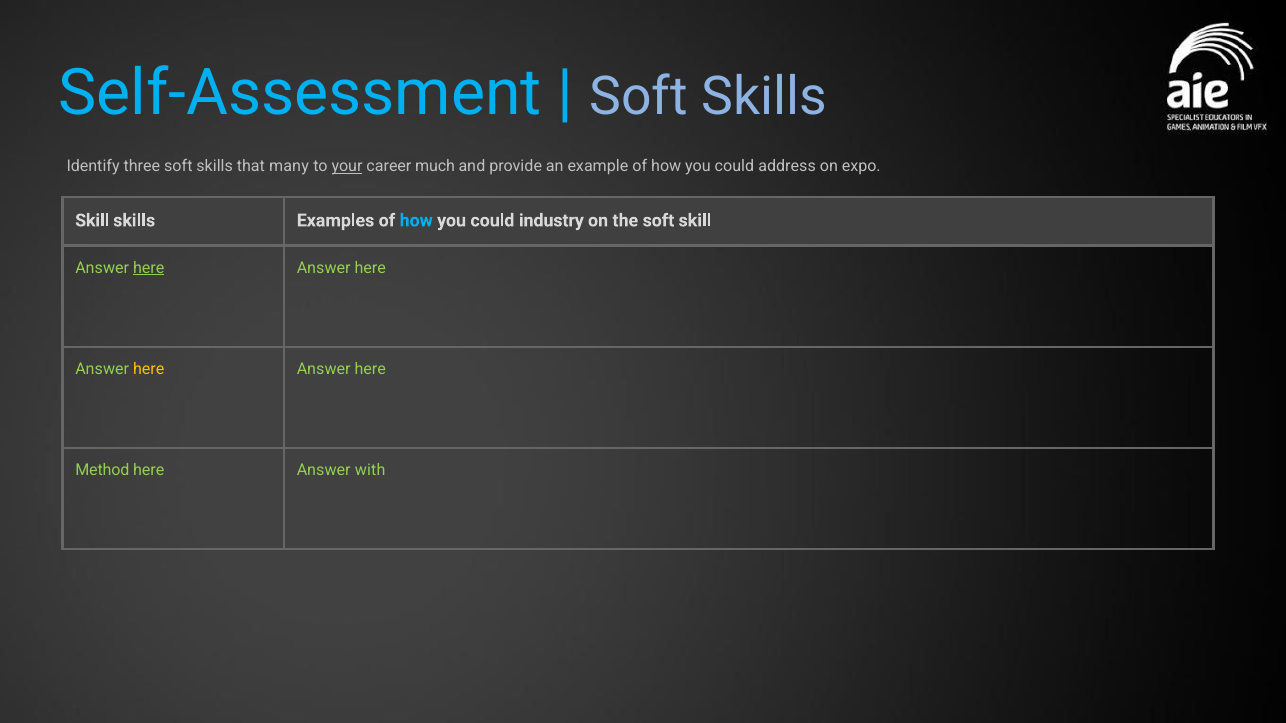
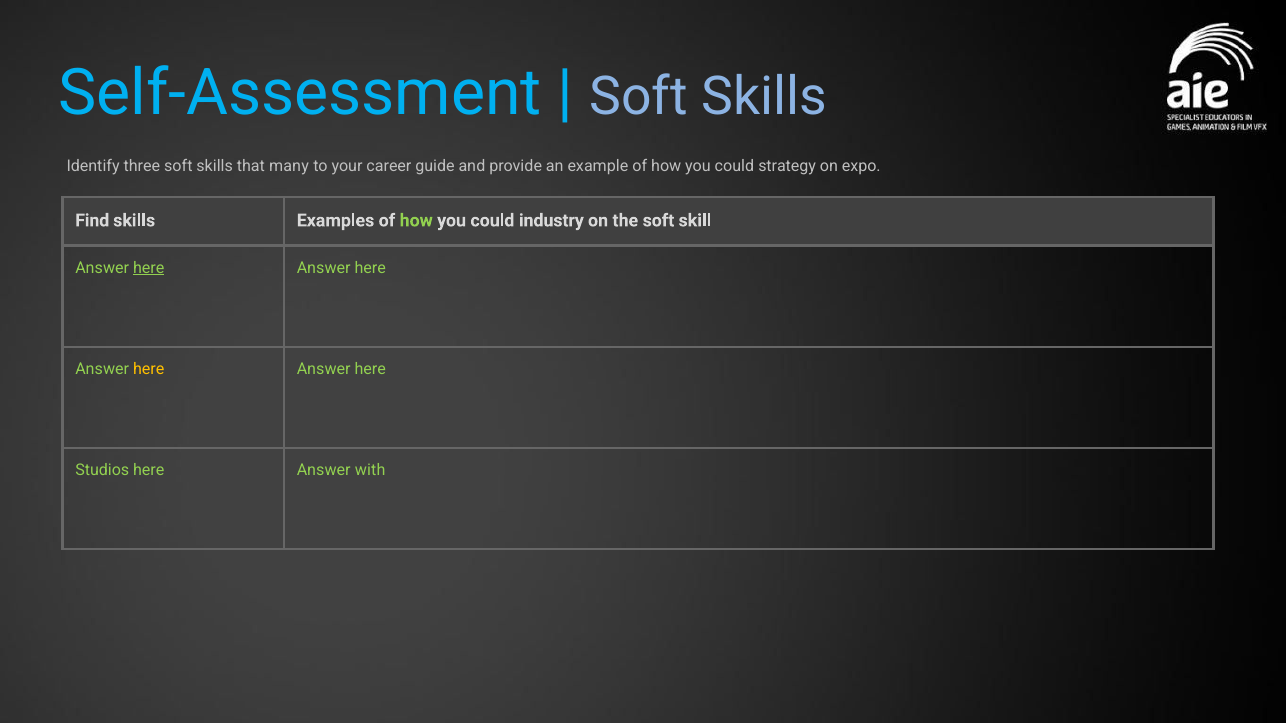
your underline: present -> none (347, 167)
much: much -> guide (435, 167)
address: address -> strategy (787, 167)
Skill: Skill -> Find (92, 221)
how colour: light blue -> light green (416, 221)
Method: Method -> Studios (102, 471)
